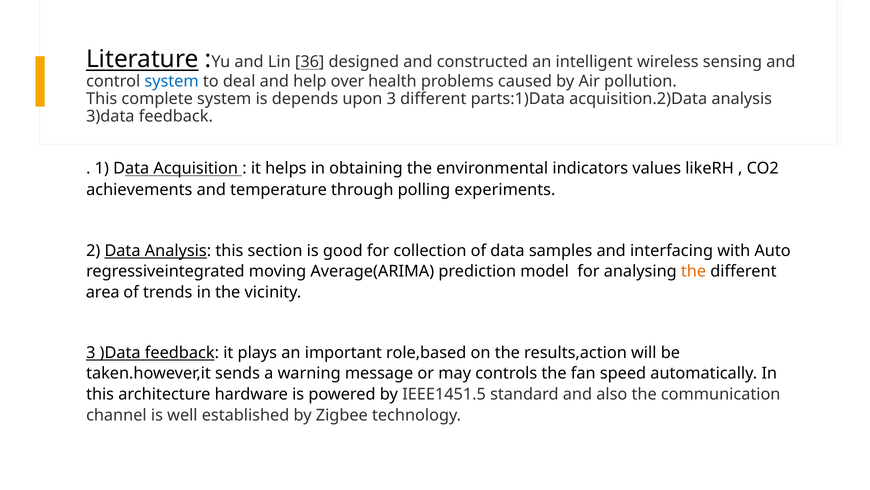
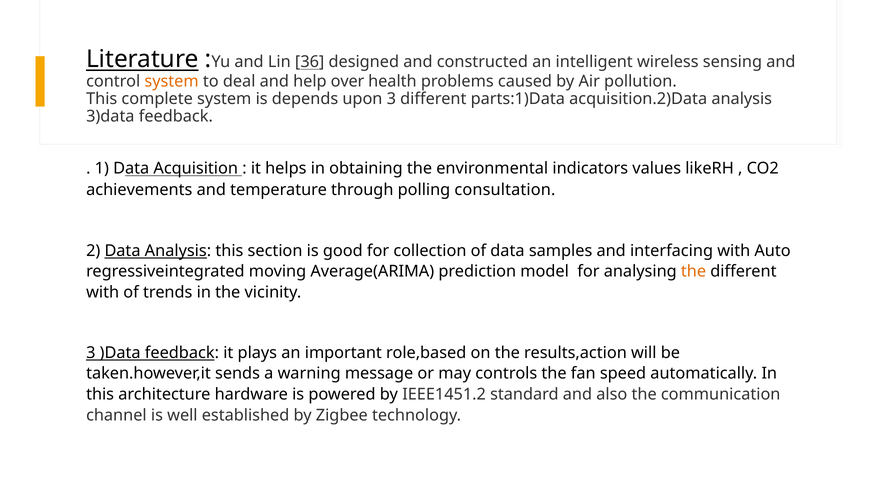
system colour: blue -> orange (172, 81)
experiments: experiments -> consultation (505, 190)
area: area -> with (103, 292)
IEEE1451.5: IEEE1451.5 -> IEEE1451.2 (444, 394)
